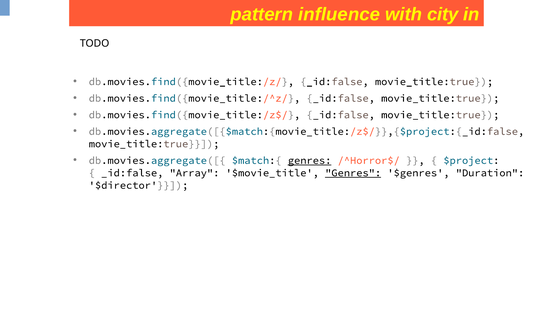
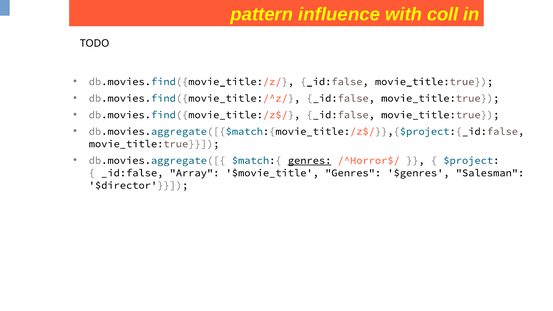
city: city -> coll (443, 14)
Genres underline: present -> none (353, 173)
Duration: Duration -> Salesman (490, 173)
